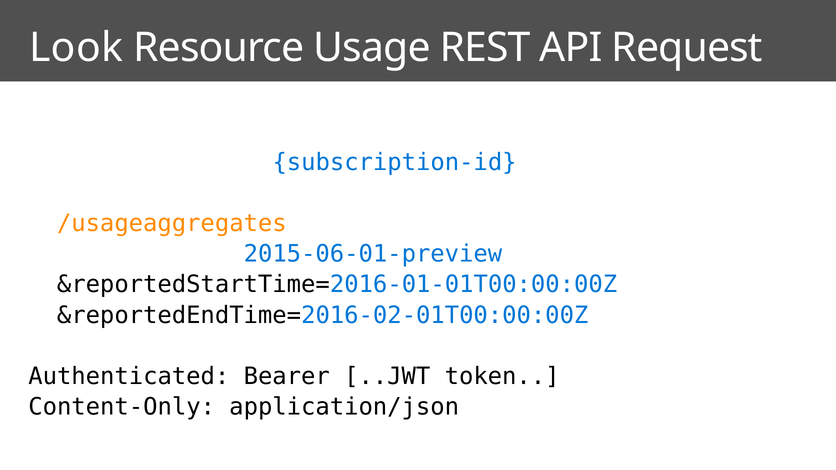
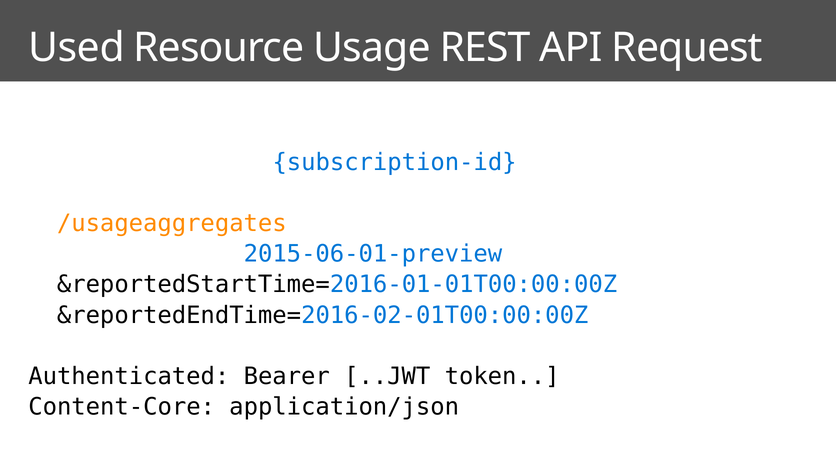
Look: Look -> Used (76, 48)
Content-Only: Content-Only -> Content-Core (122, 407)
